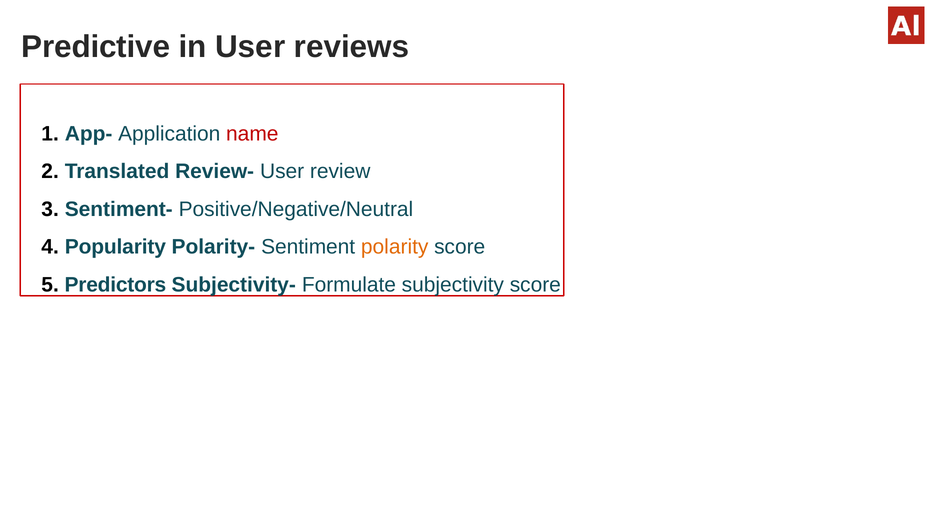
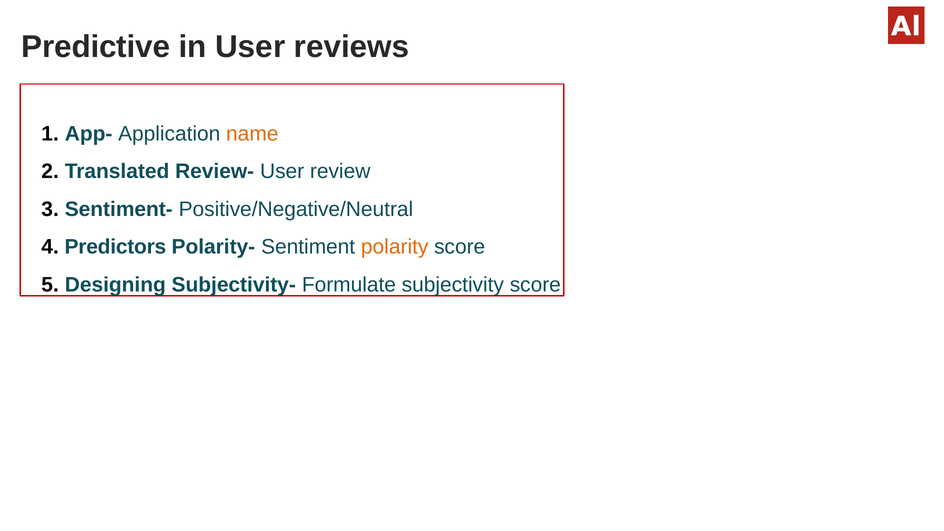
name colour: red -> orange (252, 134)
Popularity: Popularity -> Predictors (115, 247)
Predictors: Predictors -> Designing (115, 285)
